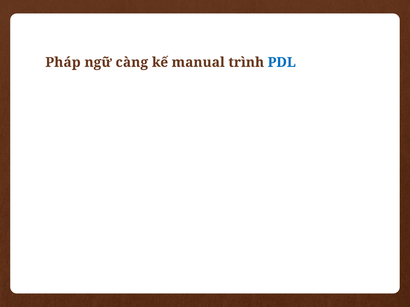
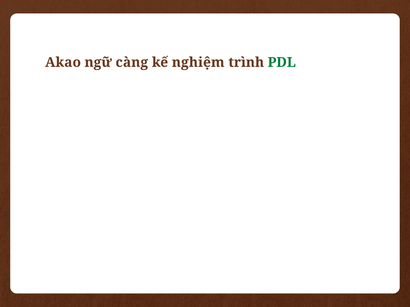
Pháp: Pháp -> Akao (63, 62)
manual: manual -> nghiệm (198, 62)
PDL colour: blue -> green (282, 62)
